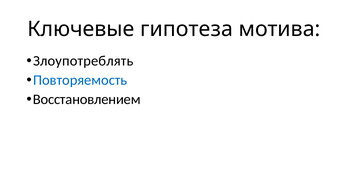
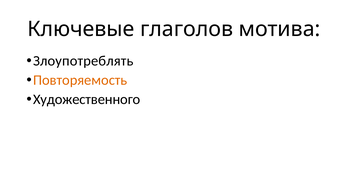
гипотеза: гипотеза -> глаголов (187, 29)
Повторяемость colour: blue -> orange (80, 80)
Восстановлением: Восстановлением -> Художественного (87, 100)
